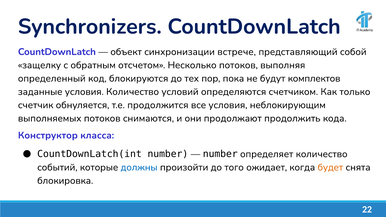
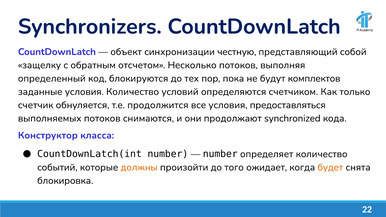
встрече: встрече -> честную (237, 52)
неблокирующим: неблокирующим -> предоставляться (288, 105)
продолжить: продолжить -> synchronized (292, 118)
должны colour: blue -> orange (139, 167)
